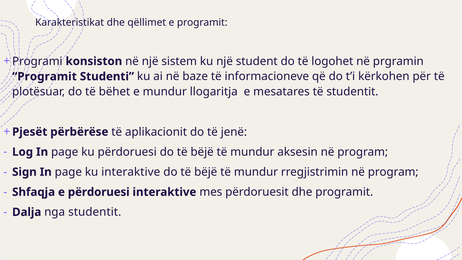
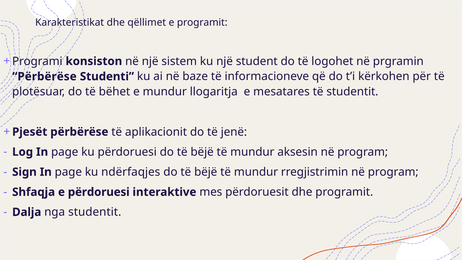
Programit: Programit -> Përbërëse (44, 76)
ku interaktive: interaktive -> ndërfaqjes (131, 172)
